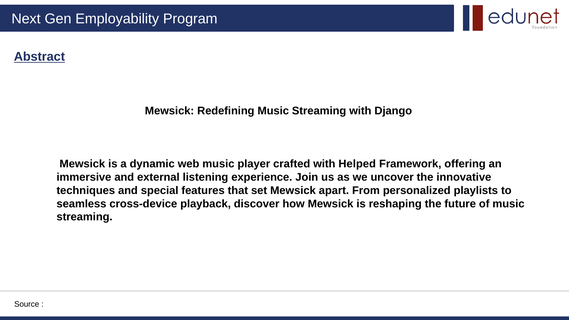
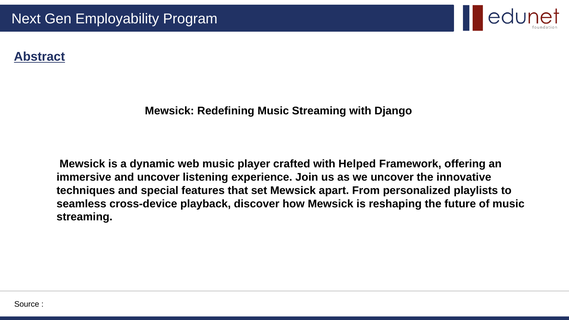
and external: external -> uncover (158, 177)
